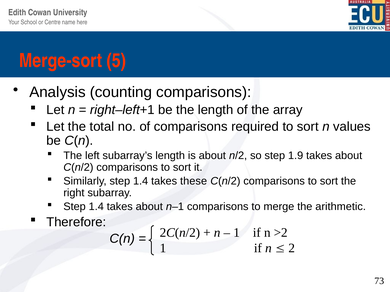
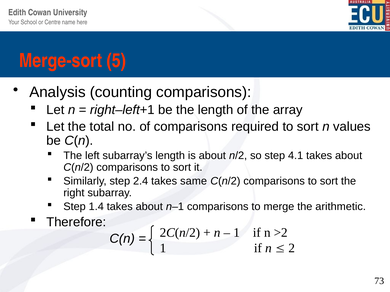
1.9: 1.9 -> 4.1 (296, 156)
Similarly step 1.4: 1.4 -> 2.4 (141, 181)
these: these -> same (194, 181)
